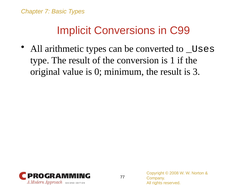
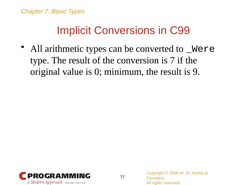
_Uses: _Uses -> _Were (200, 49)
is 1: 1 -> 7 (172, 60)
3: 3 -> 9 (196, 72)
